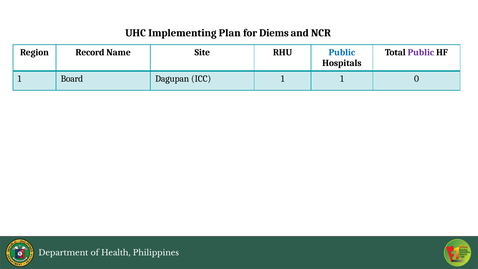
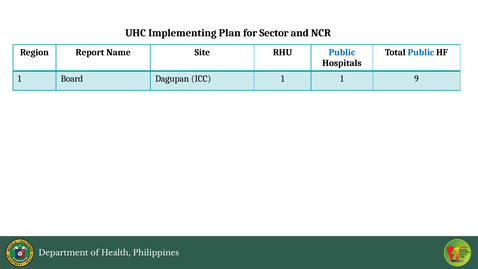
Diems: Diems -> Sector (274, 33)
Record: Record -> Report (90, 52)
Public colour: purple -> blue (421, 52)
0: 0 -> 9 (416, 79)
